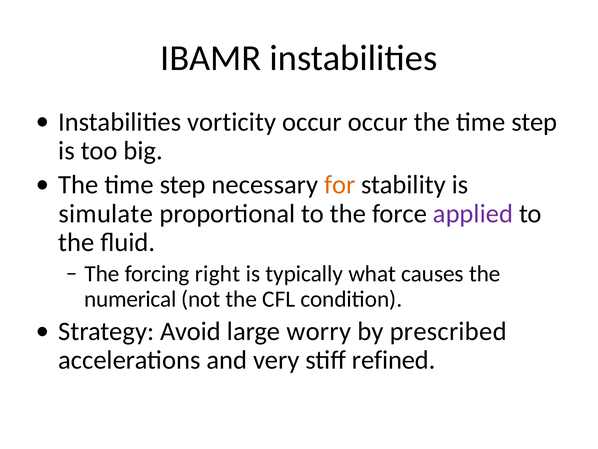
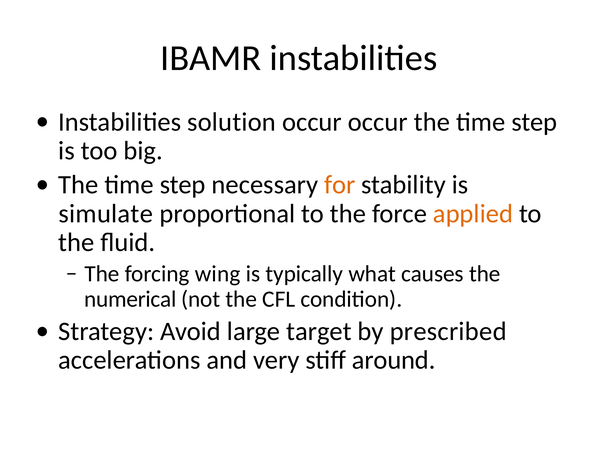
vorticity: vorticity -> solution (231, 122)
applied colour: purple -> orange (473, 213)
right: right -> wing (218, 274)
worry: worry -> target (319, 331)
refined: refined -> around (394, 360)
